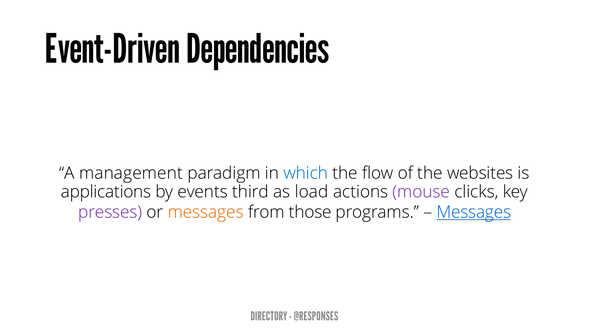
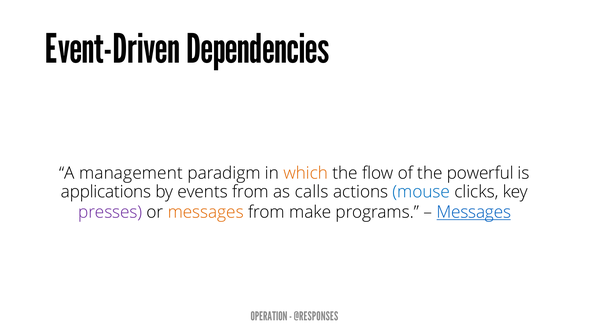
which colour: blue -> orange (306, 173)
websites: websites -> powerful (480, 173)
events third: third -> from (251, 192)
load: load -> calls (312, 192)
mouse colour: purple -> blue (421, 192)
those: those -> make (310, 212)
DIRECTORY: DIRECTORY -> OPERATION (269, 317)
